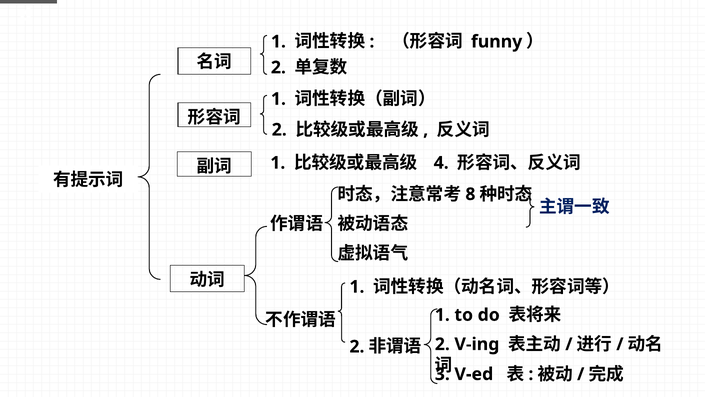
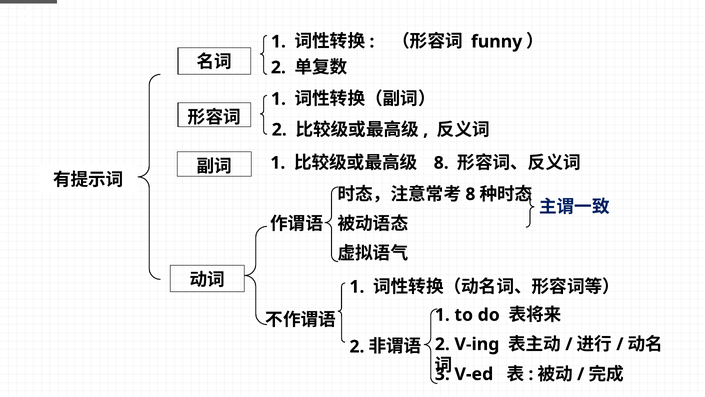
4: 4 -> 8 (441, 163)
